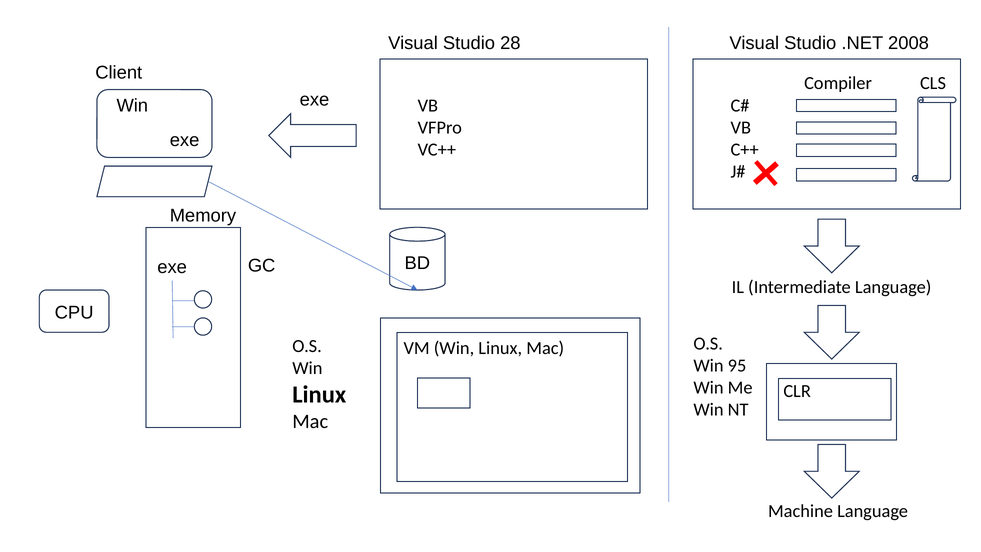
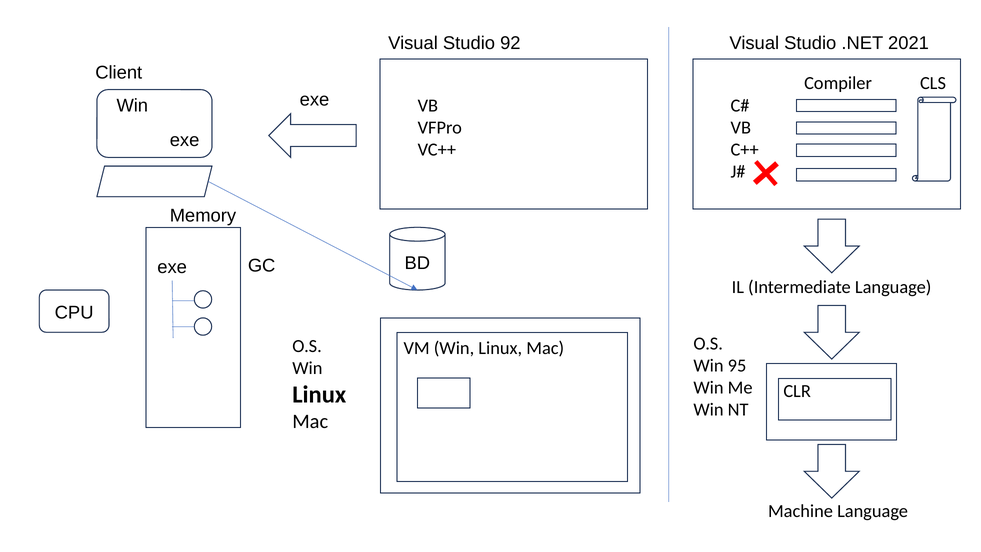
28: 28 -> 92 (510, 43)
2008: 2008 -> 2021 (909, 43)
